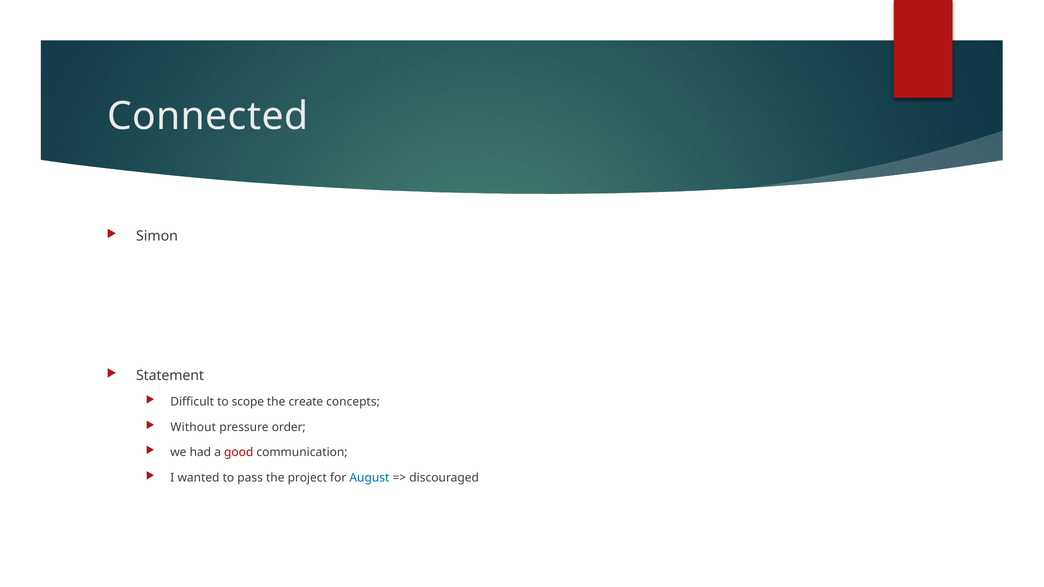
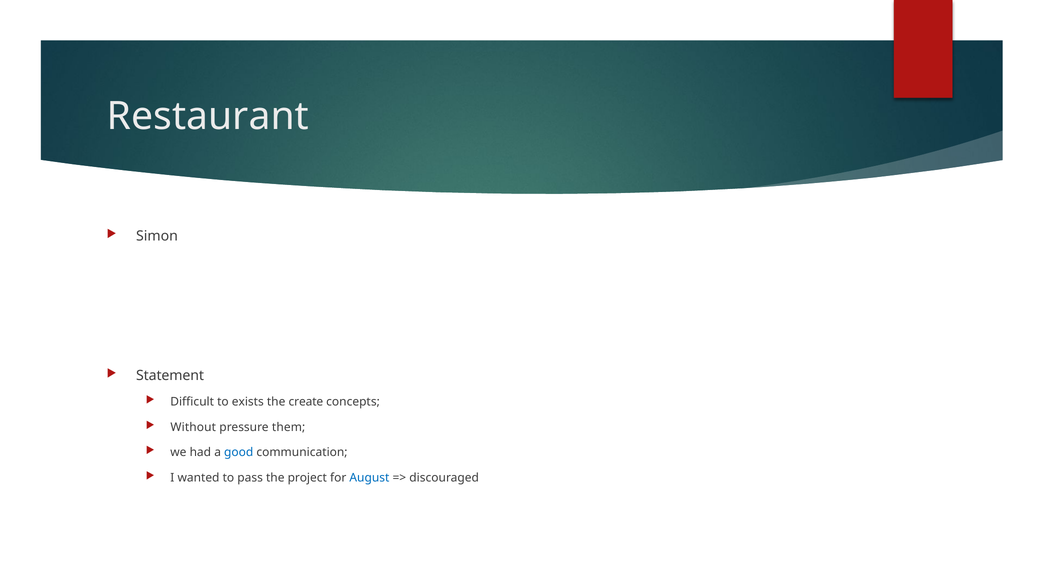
Connected: Connected -> Restaurant (208, 116)
scope: scope -> exists (248, 402)
order: order -> them (289, 427)
good colour: red -> blue (239, 453)
